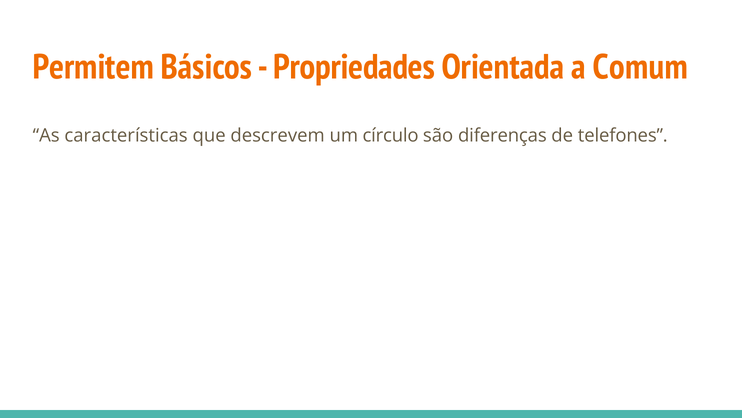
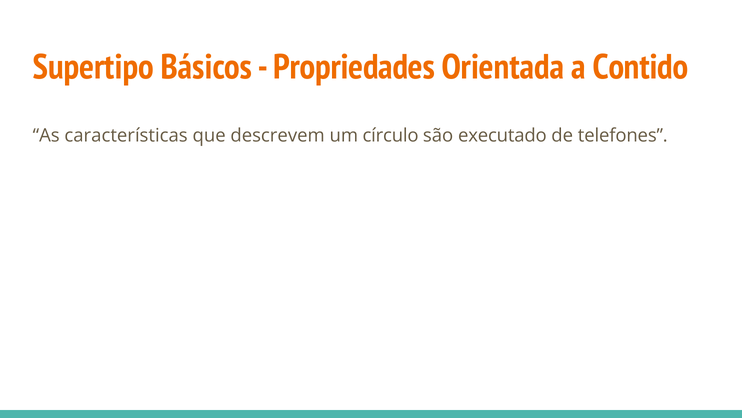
Permitem: Permitem -> Supertipo (93, 67)
Comum: Comum -> Contido (641, 67)
diferenças: diferenças -> executado (502, 135)
